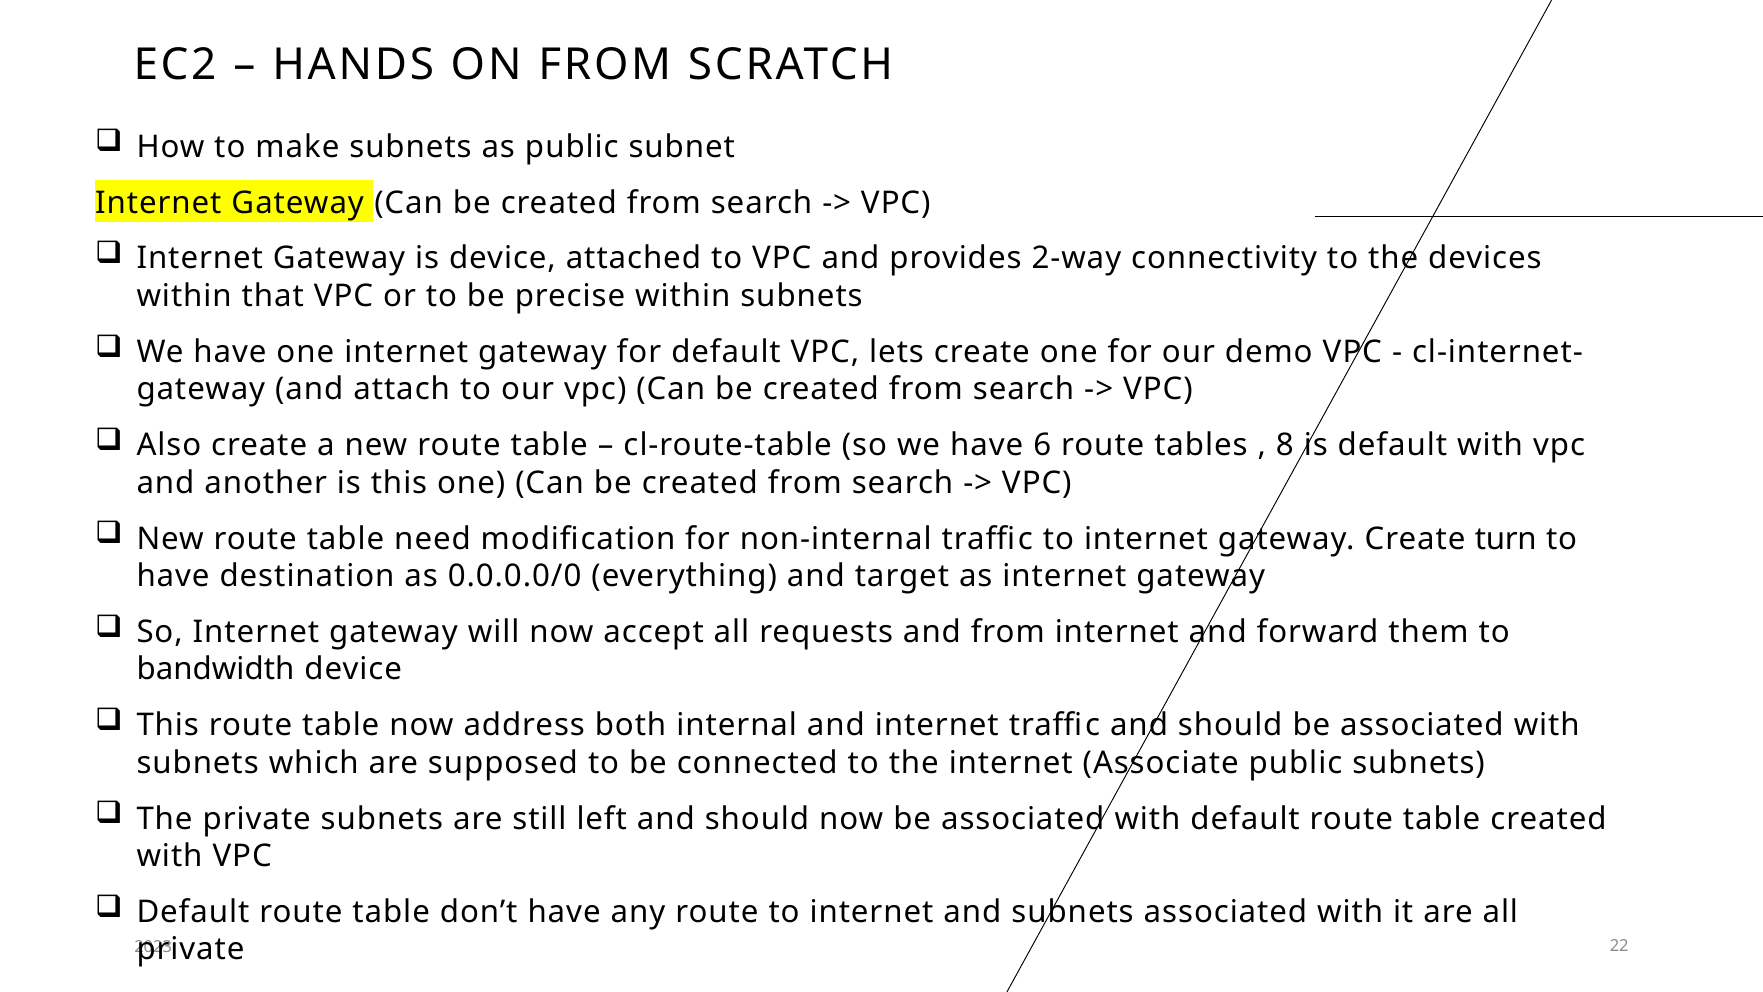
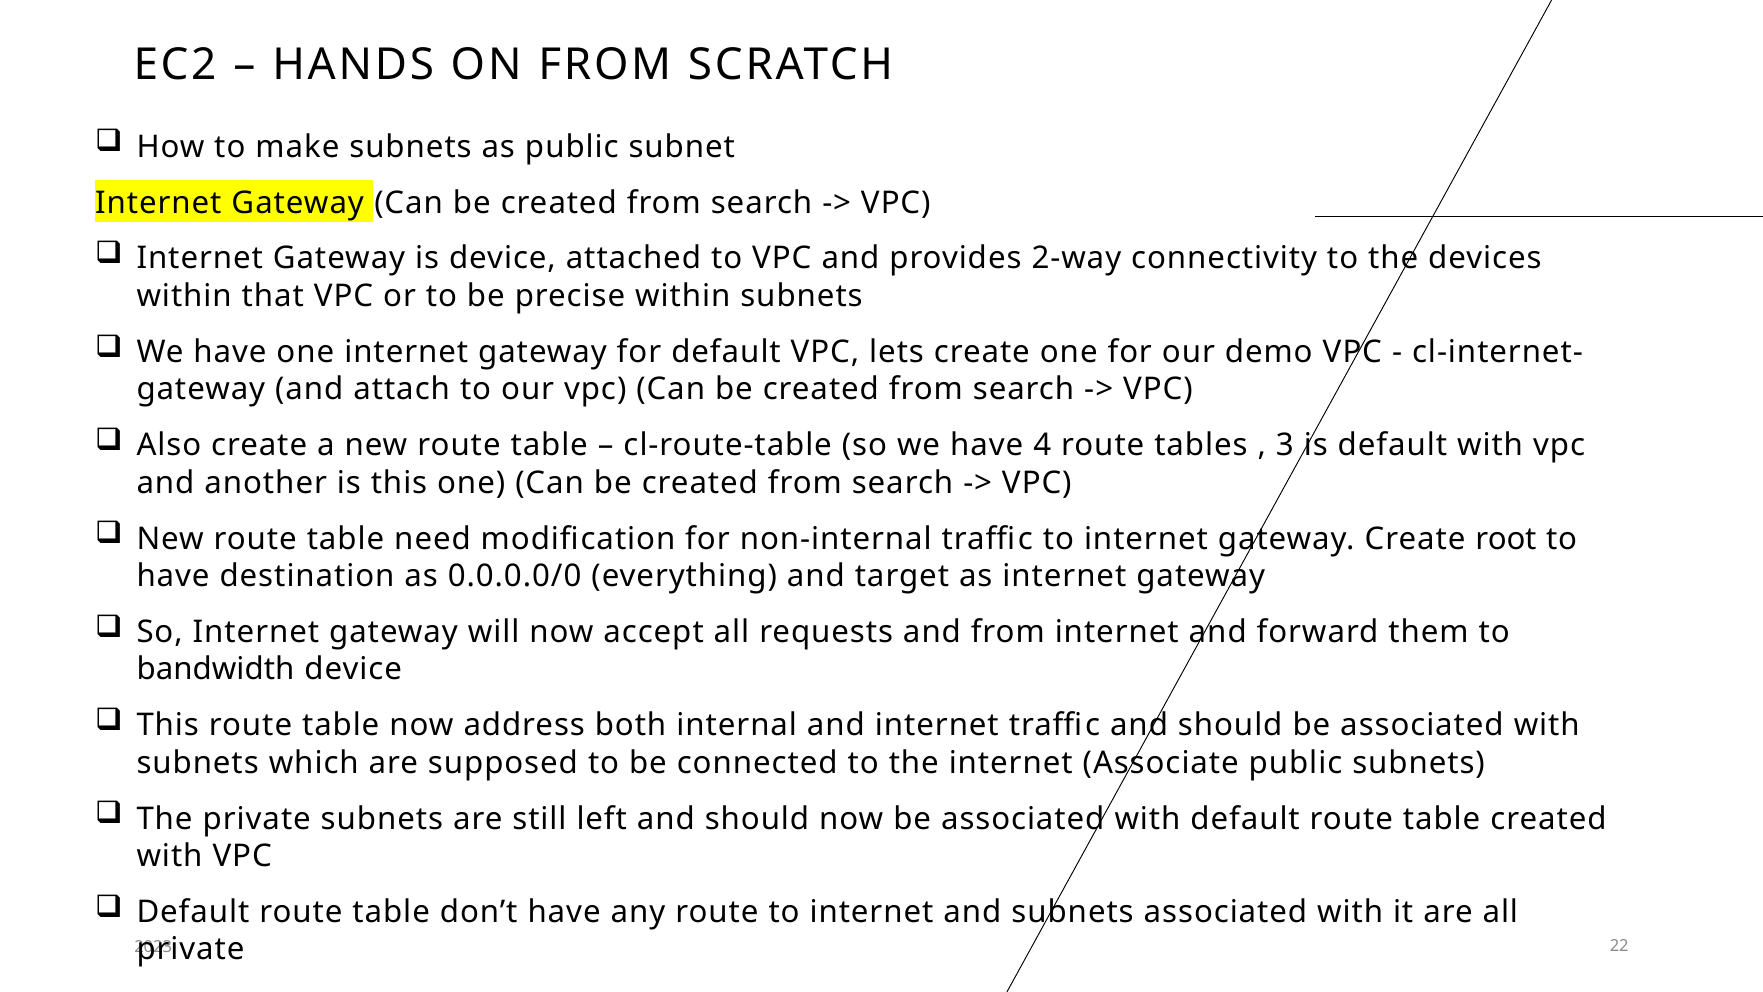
6: 6 -> 4 (1042, 445)
8: 8 -> 3 (1285, 445)
turn: turn -> root (1506, 539)
